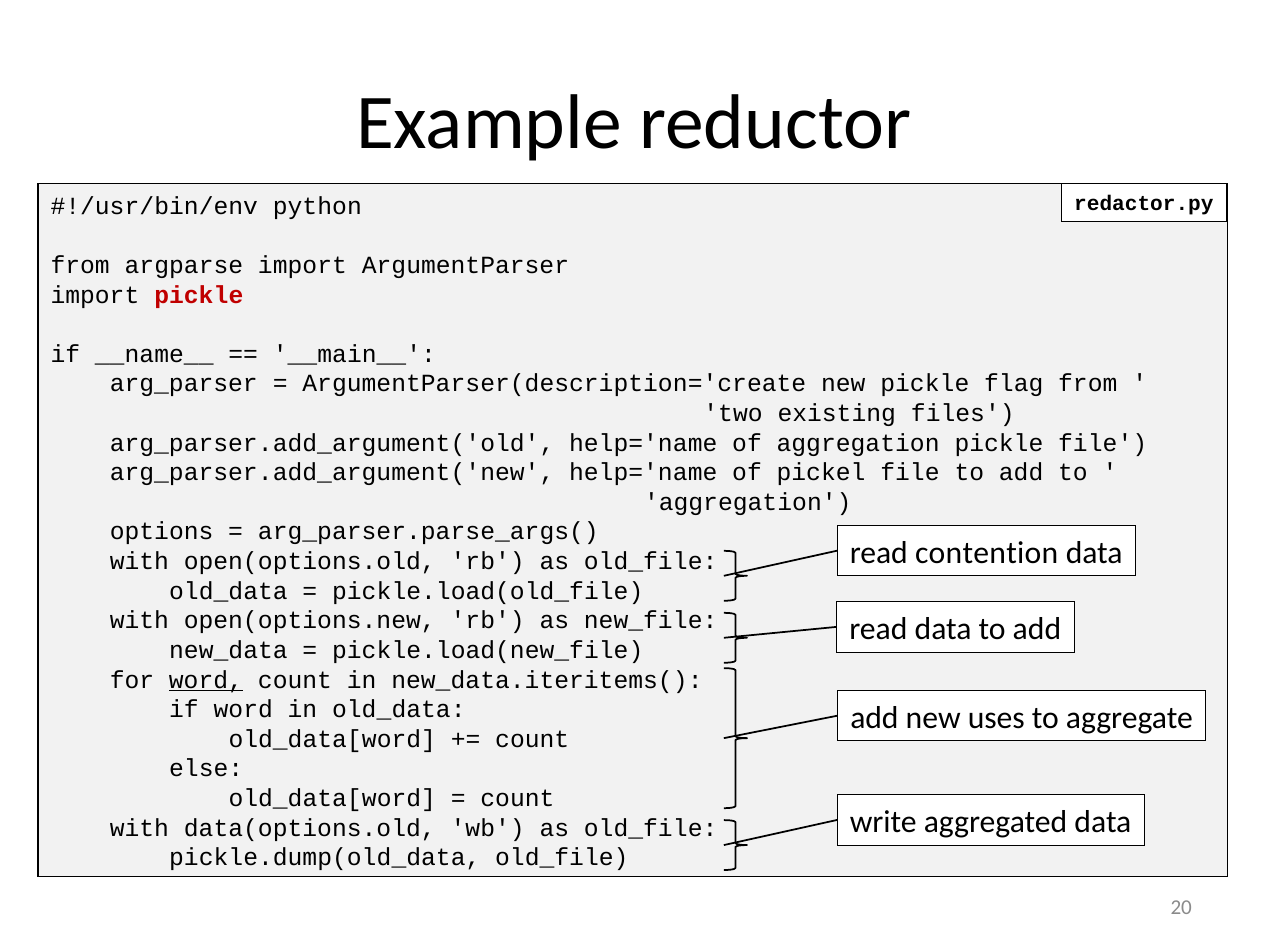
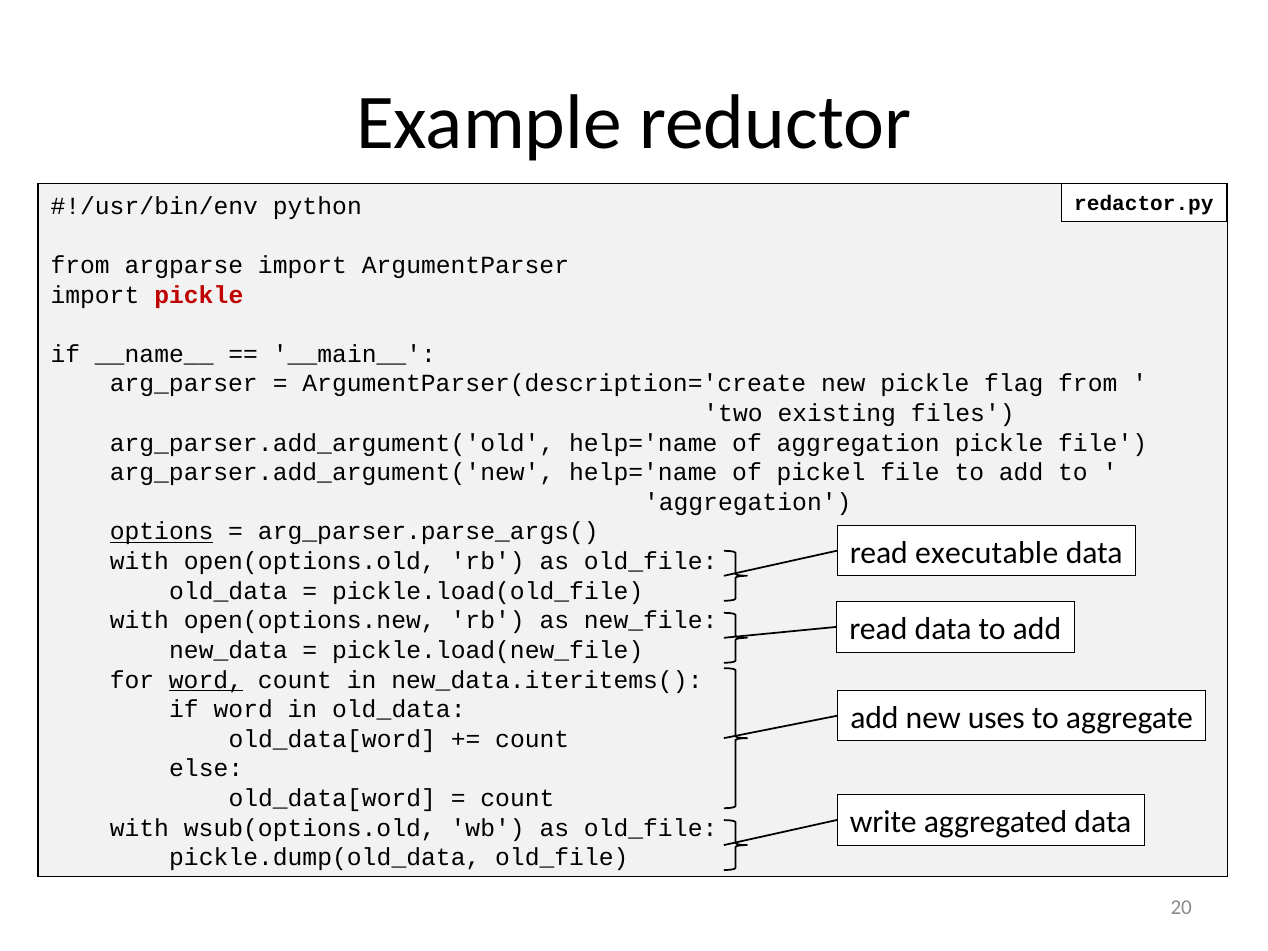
options underline: none -> present (162, 532)
contention: contention -> executable (987, 553)
data(options.old: data(options.old -> wsub(options.old (310, 828)
